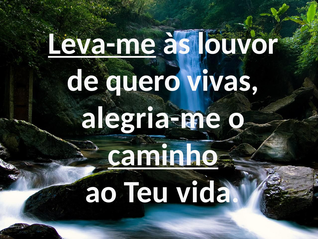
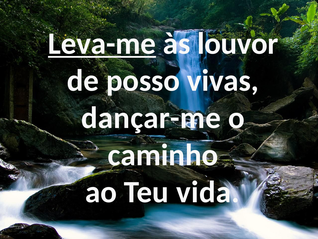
quero: quero -> posso (143, 81)
alegria-me: alegria-me -> dançar-me (151, 118)
caminho underline: present -> none (163, 155)
